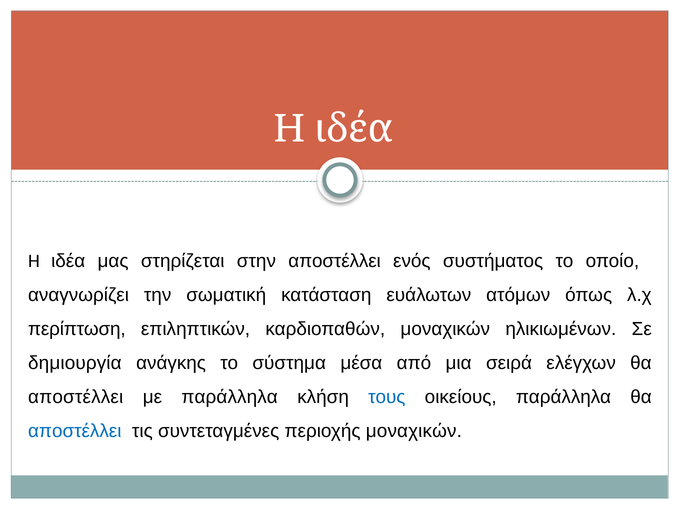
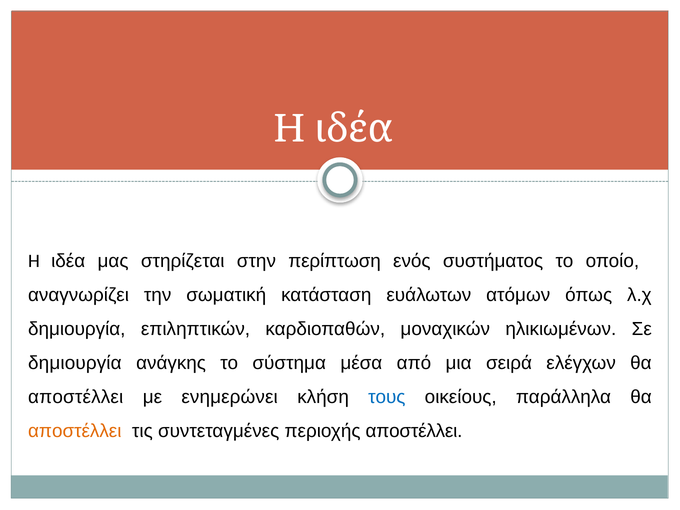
στην αποστέλλει: αποστέλλει -> περίπτωση (335, 261)
περίπτωση: περίπτωση -> δημιουργία (77, 329)
με παράλληλα: παράλληλα -> ενημερώνει (230, 397)
αποστέλλει colour: blue -> orange (75, 431)
περιοχής μοναχικών: μοναχικών -> αποστέλλει (414, 431)
